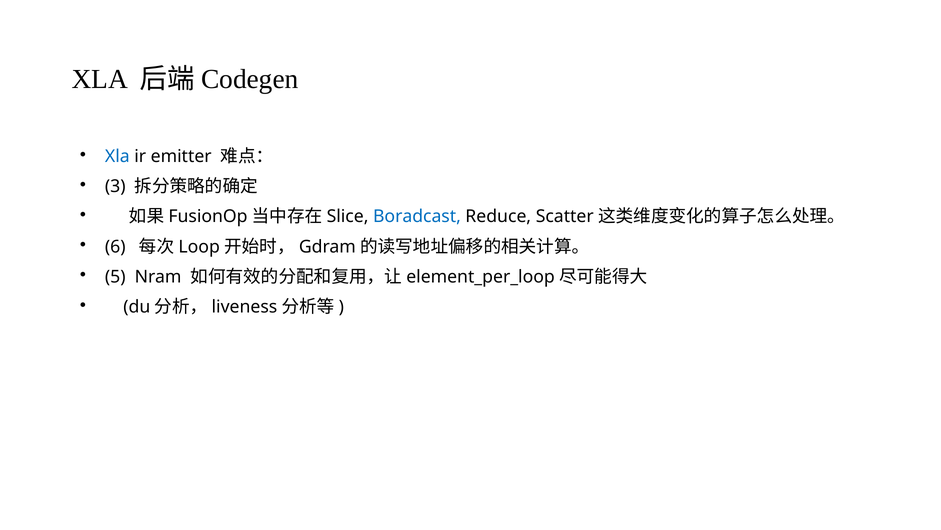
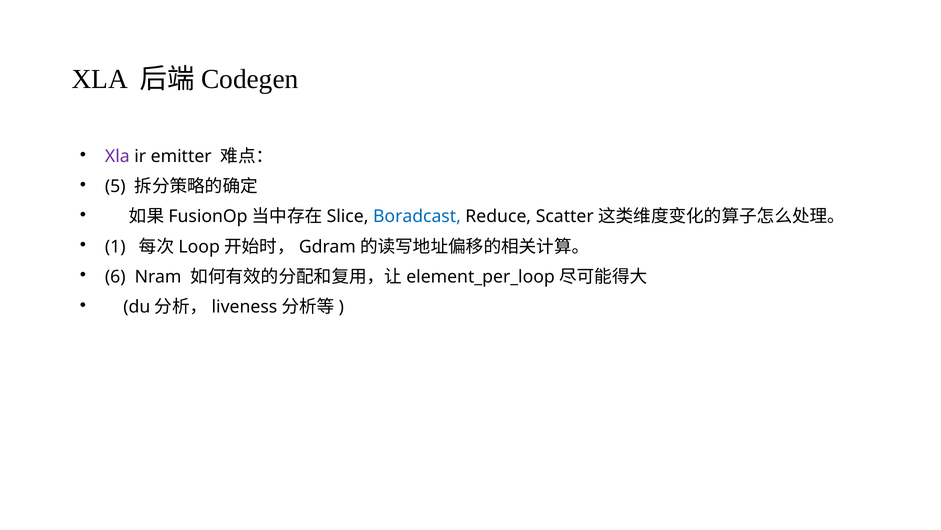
Xla colour: blue -> purple (117, 156)
3: 3 -> 5 (115, 186)
6: 6 -> 1 (115, 246)
5: 5 -> 6 (115, 276)
